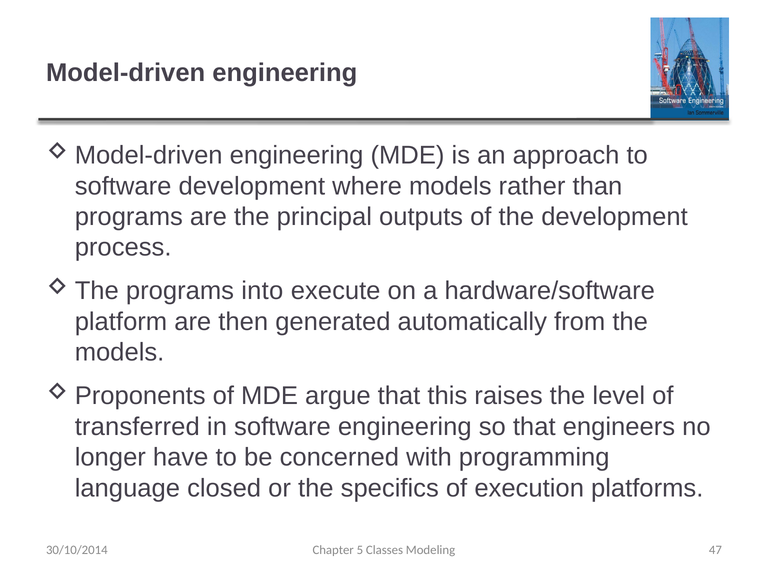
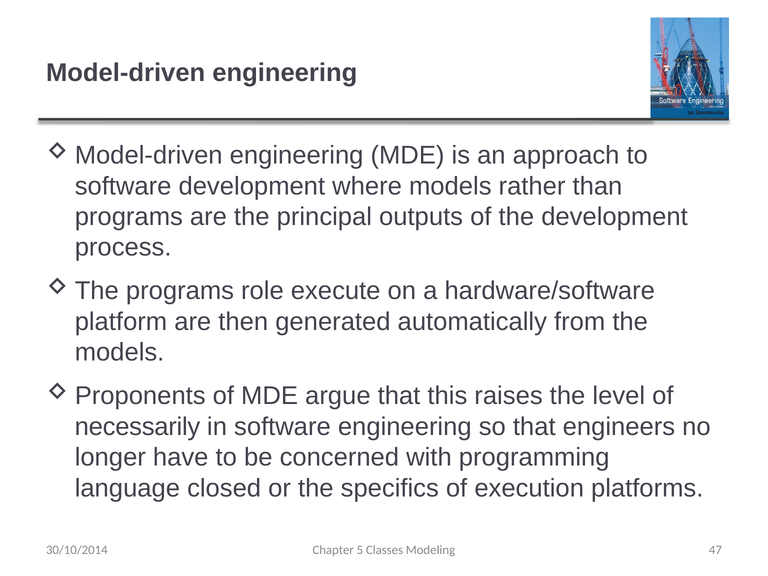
into: into -> role (262, 291)
transferred: transferred -> necessarily (138, 427)
